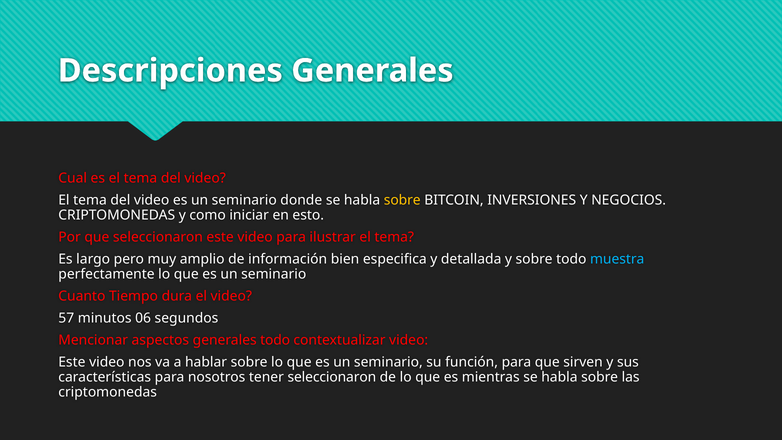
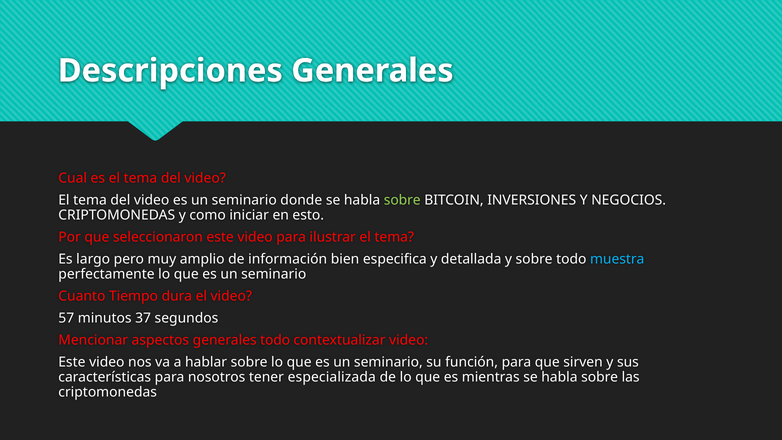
sobre colour: yellow -> light green (402, 200)
06: 06 -> 37 (143, 318)
tener seleccionaron: seleccionaron -> especializada (332, 377)
